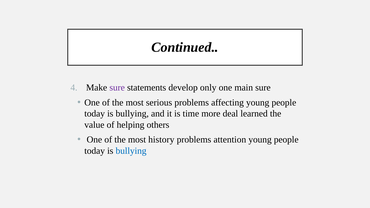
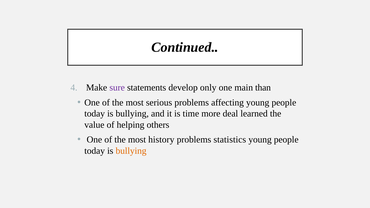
main sure: sure -> than (263, 88)
attention: attention -> statistics (230, 140)
bullying colour: blue -> orange (131, 151)
